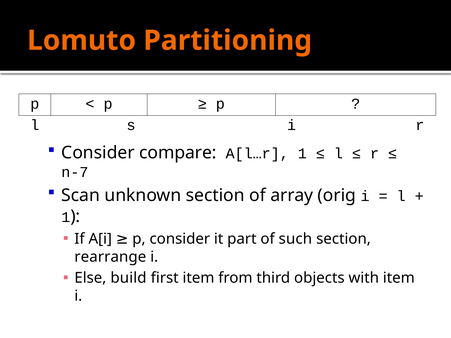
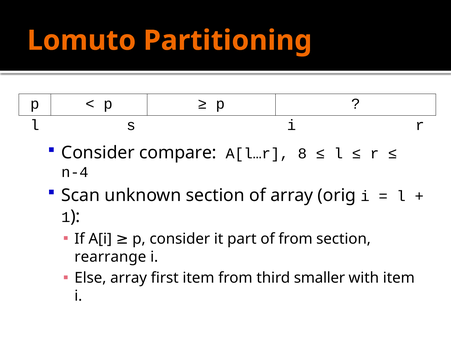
A[l…r 1: 1 -> 8 (302, 154)
n-7: n-7 -> n-4 (75, 172)
of such: such -> from (296, 239)
Else build: build -> array (129, 278)
objects: objects -> smaller (319, 278)
